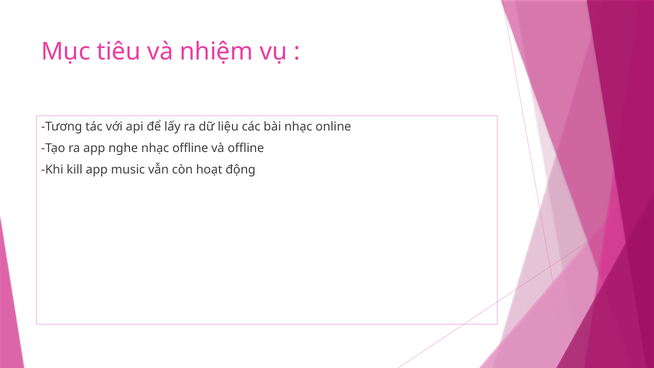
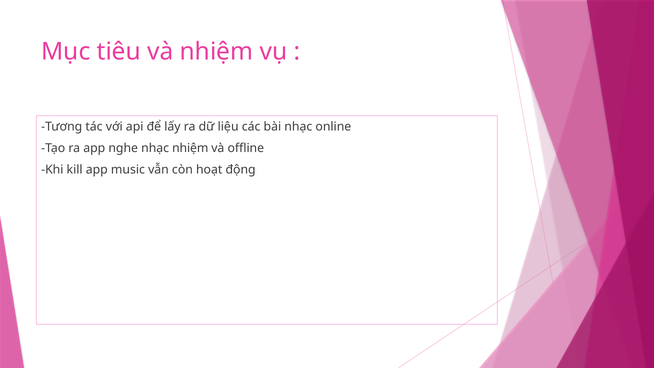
nhạc offline: offline -> nhiệm (190, 148)
